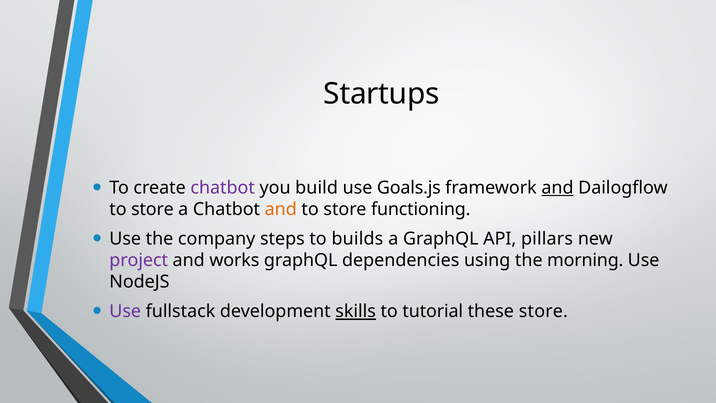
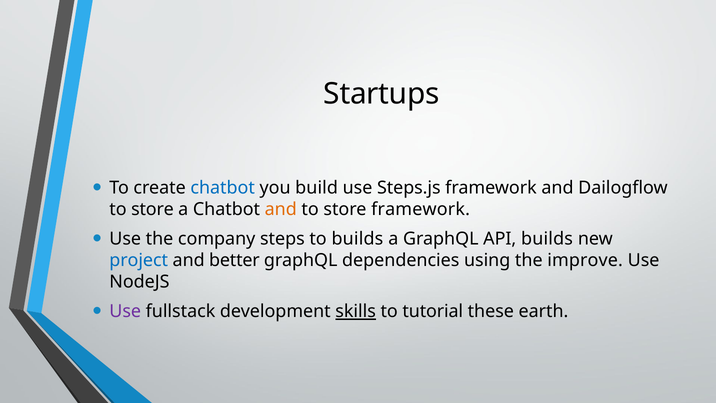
chatbot colour: purple -> blue (223, 188)
Goals.js: Goals.js -> Steps.js (409, 188)
and underline: present -> none (557, 188)
store functioning: functioning -> framework (421, 209)
API pillars: pillars -> builds (547, 239)
project colour: purple -> blue (139, 260)
works: works -> better (234, 260)
morning: morning -> improve (585, 260)
these store: store -> earth (543, 311)
